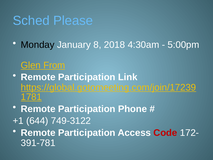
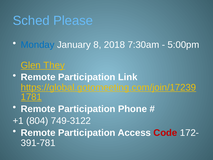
Monday colour: black -> blue (38, 45)
4:30am: 4:30am -> 7:30am (143, 45)
From: From -> They (54, 65)
644: 644 -> 804 (37, 121)
